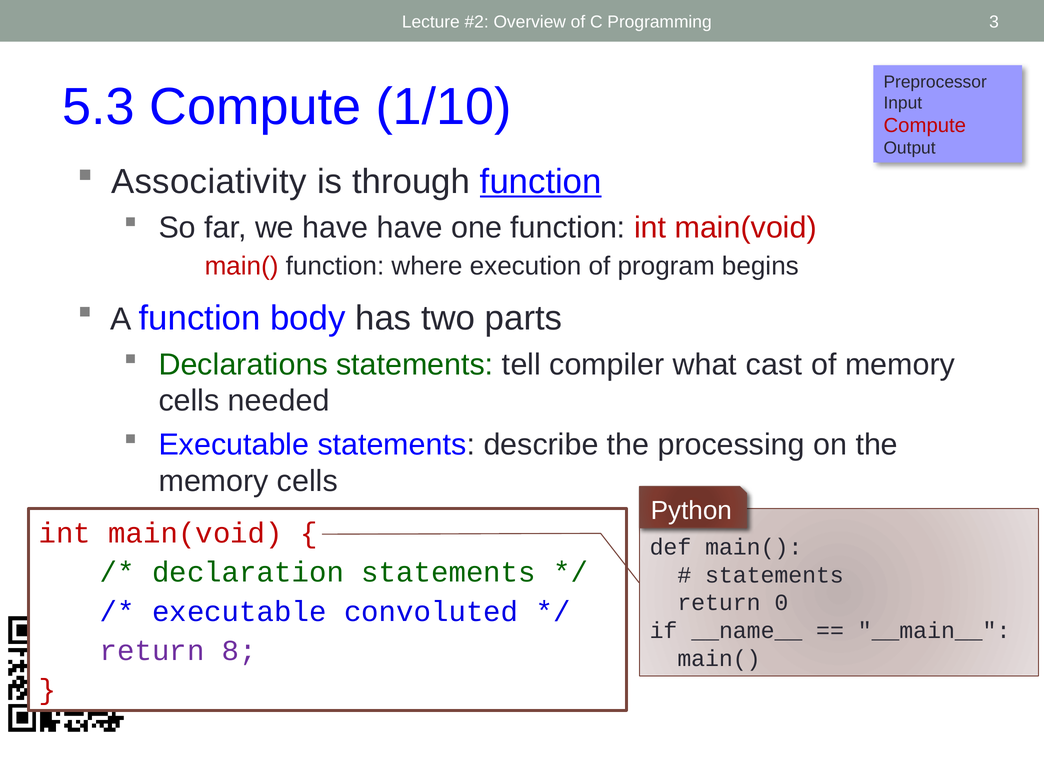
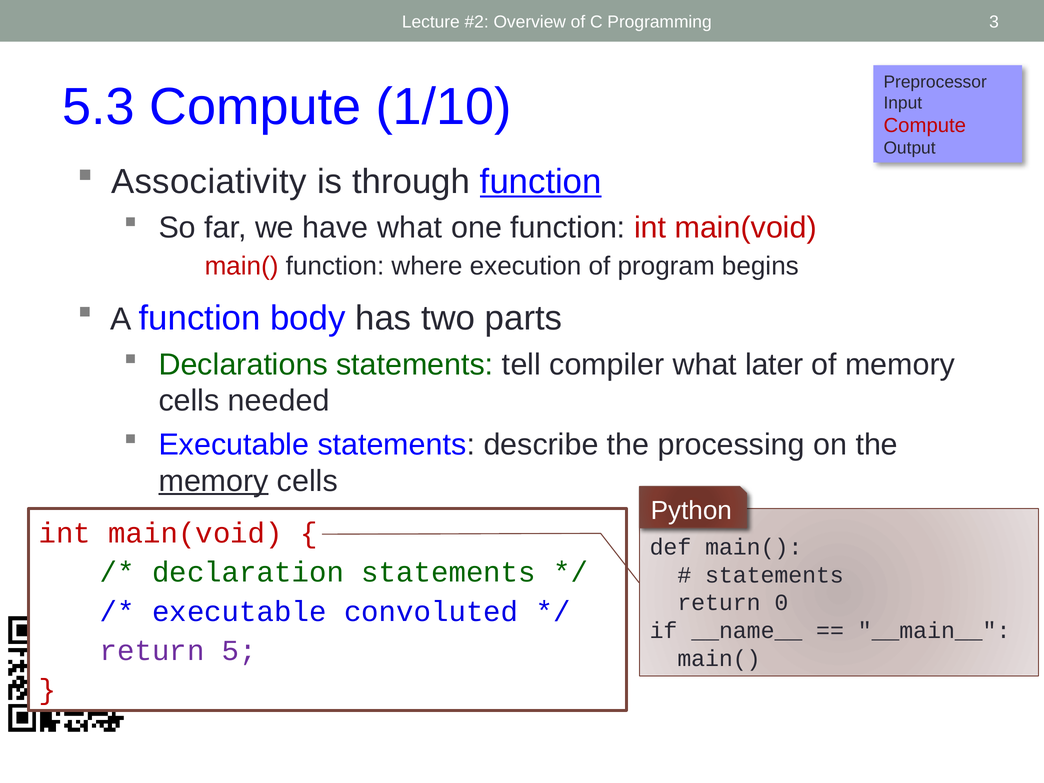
have have: have -> what (410, 228)
cast: cast -> later (774, 365)
memory underline: none -> present (214, 481)
8: 8 -> 5 (239, 651)
